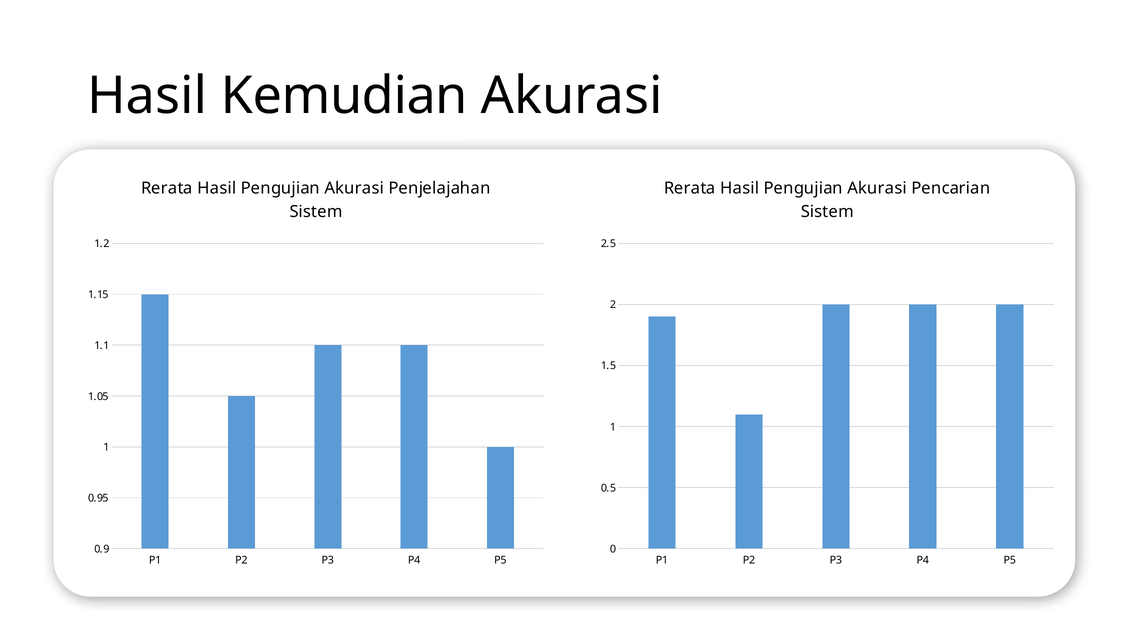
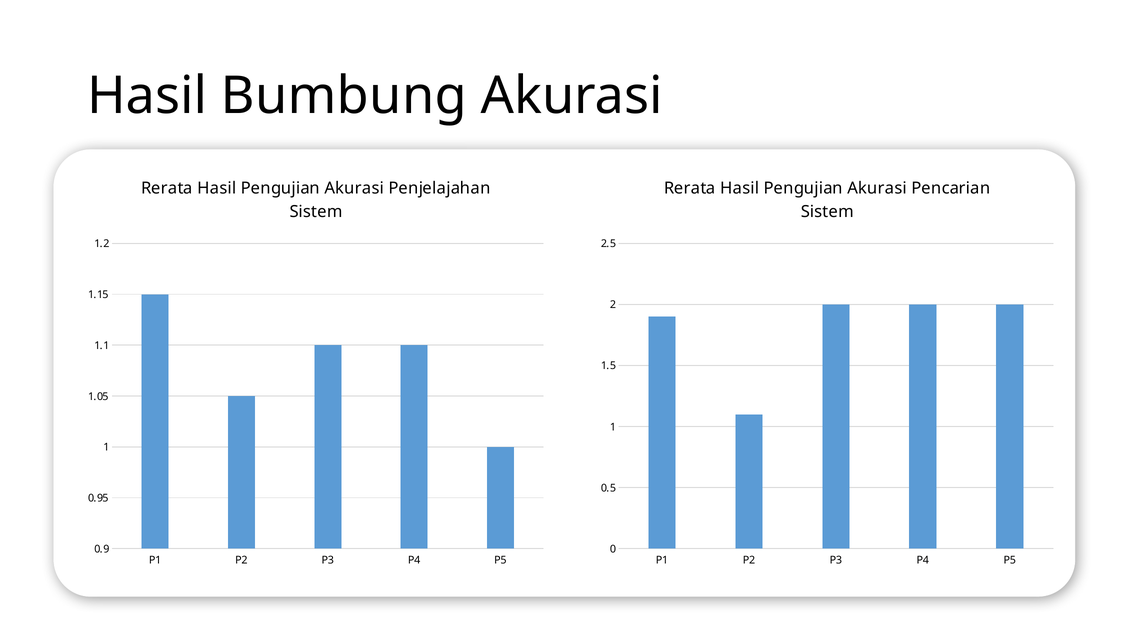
Kemudian: Kemudian -> Bumbung (344, 96)
